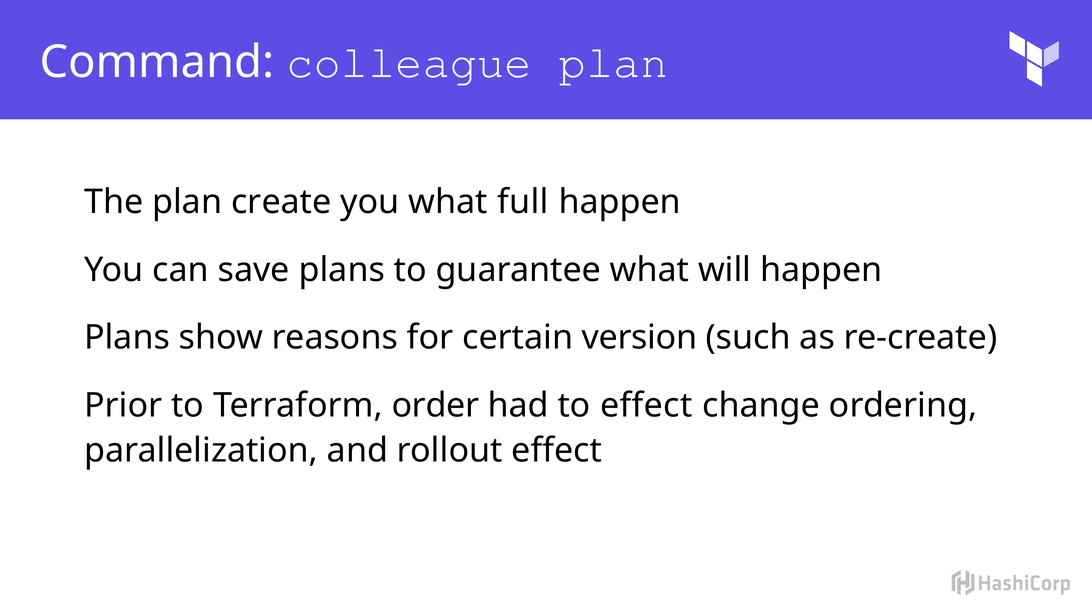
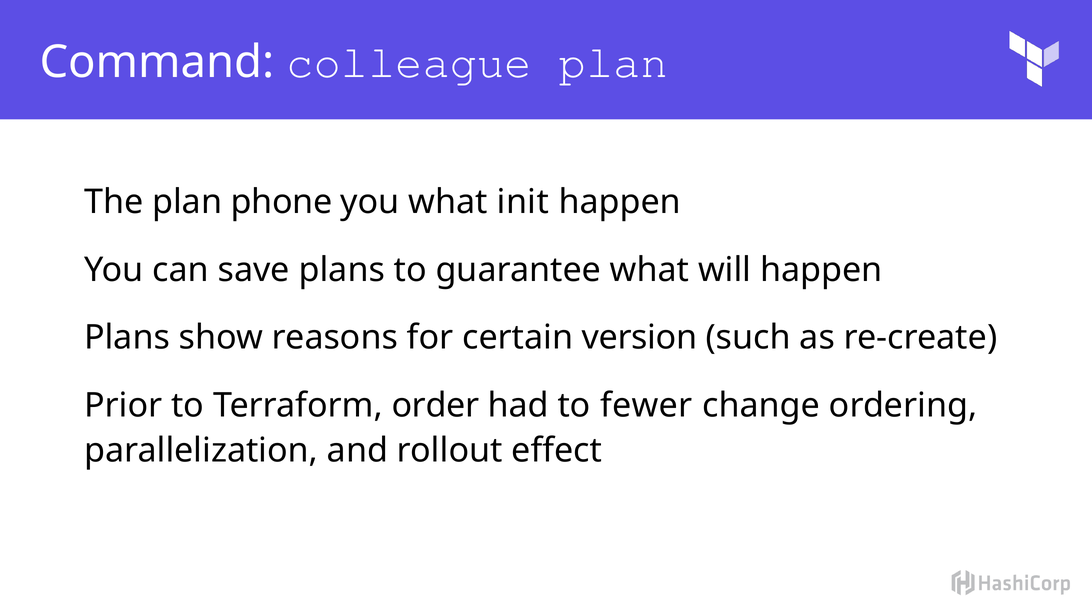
create: create -> phone (281, 202)
full: full -> init (523, 202)
to effect: effect -> fewer (646, 406)
